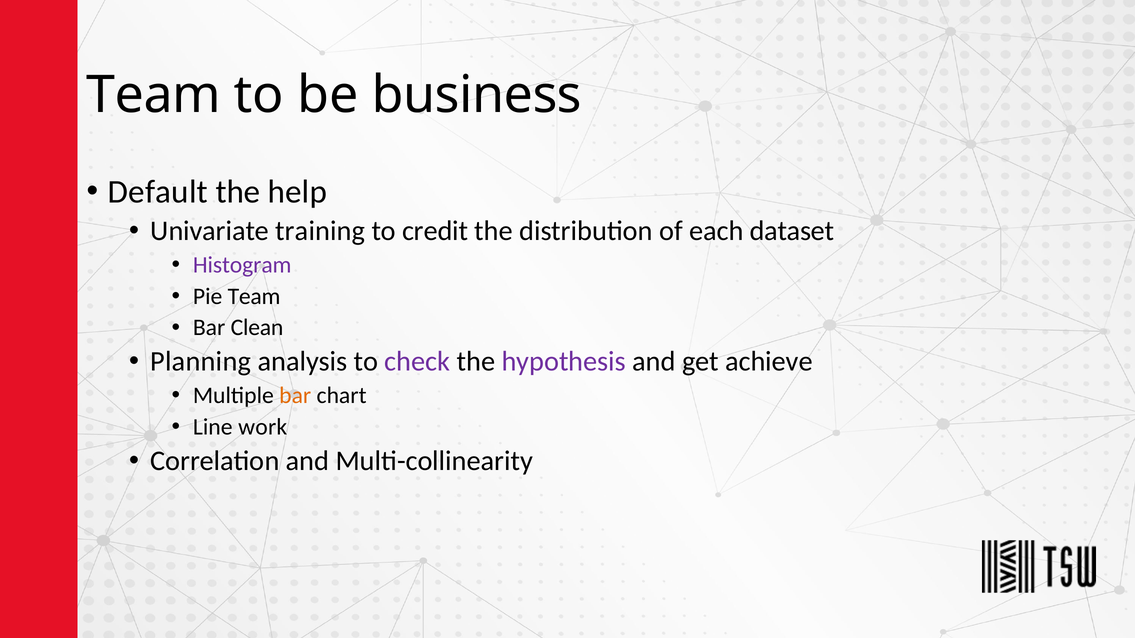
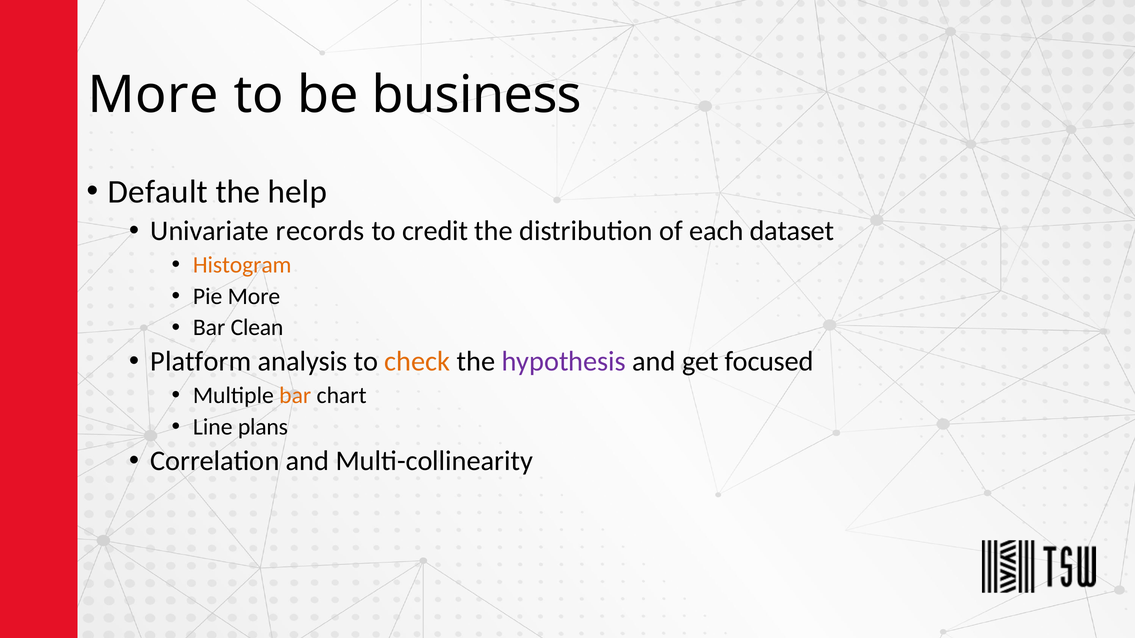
Team: Team -> More (153, 95)
training: training -> records (320, 231)
Histogram colour: purple -> orange (242, 265)
Pie Team: Team -> More (254, 296)
Planning: Planning -> Platform (201, 362)
check colour: purple -> orange (417, 362)
achieve: achieve -> focused (769, 362)
work: work -> plans (263, 427)
